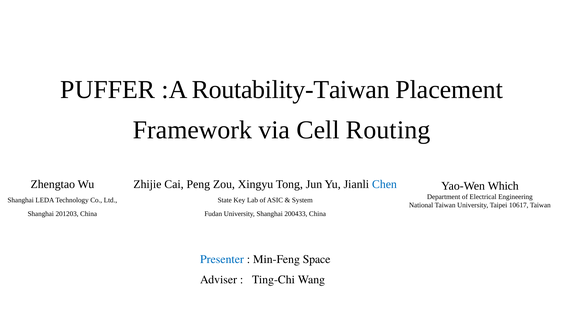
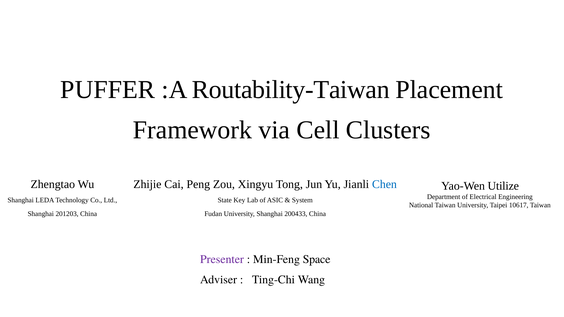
Routing: Routing -> Clusters (388, 130)
Which: Which -> Utilize (503, 186)
Presenter colour: blue -> purple (222, 259)
